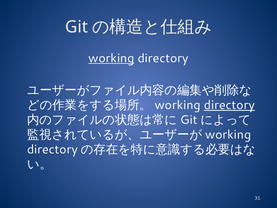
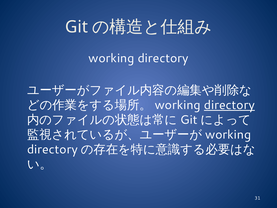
working underline: present -> none (111, 58)
